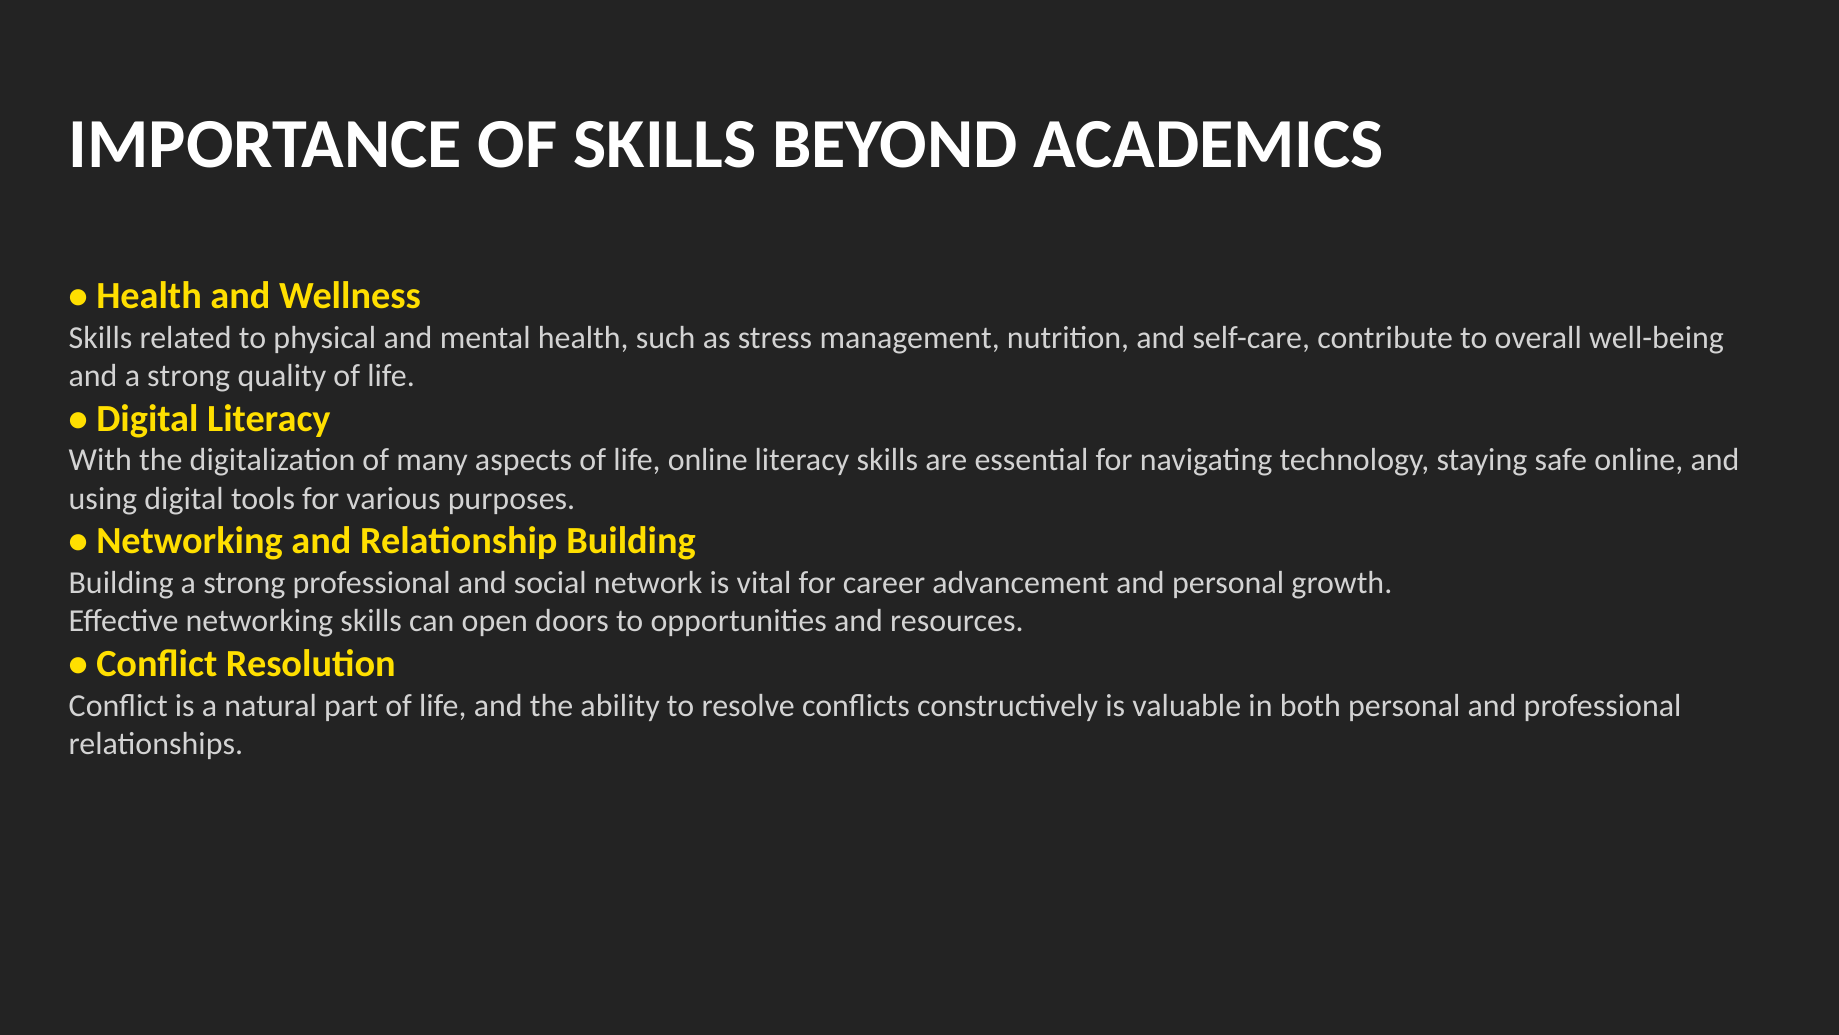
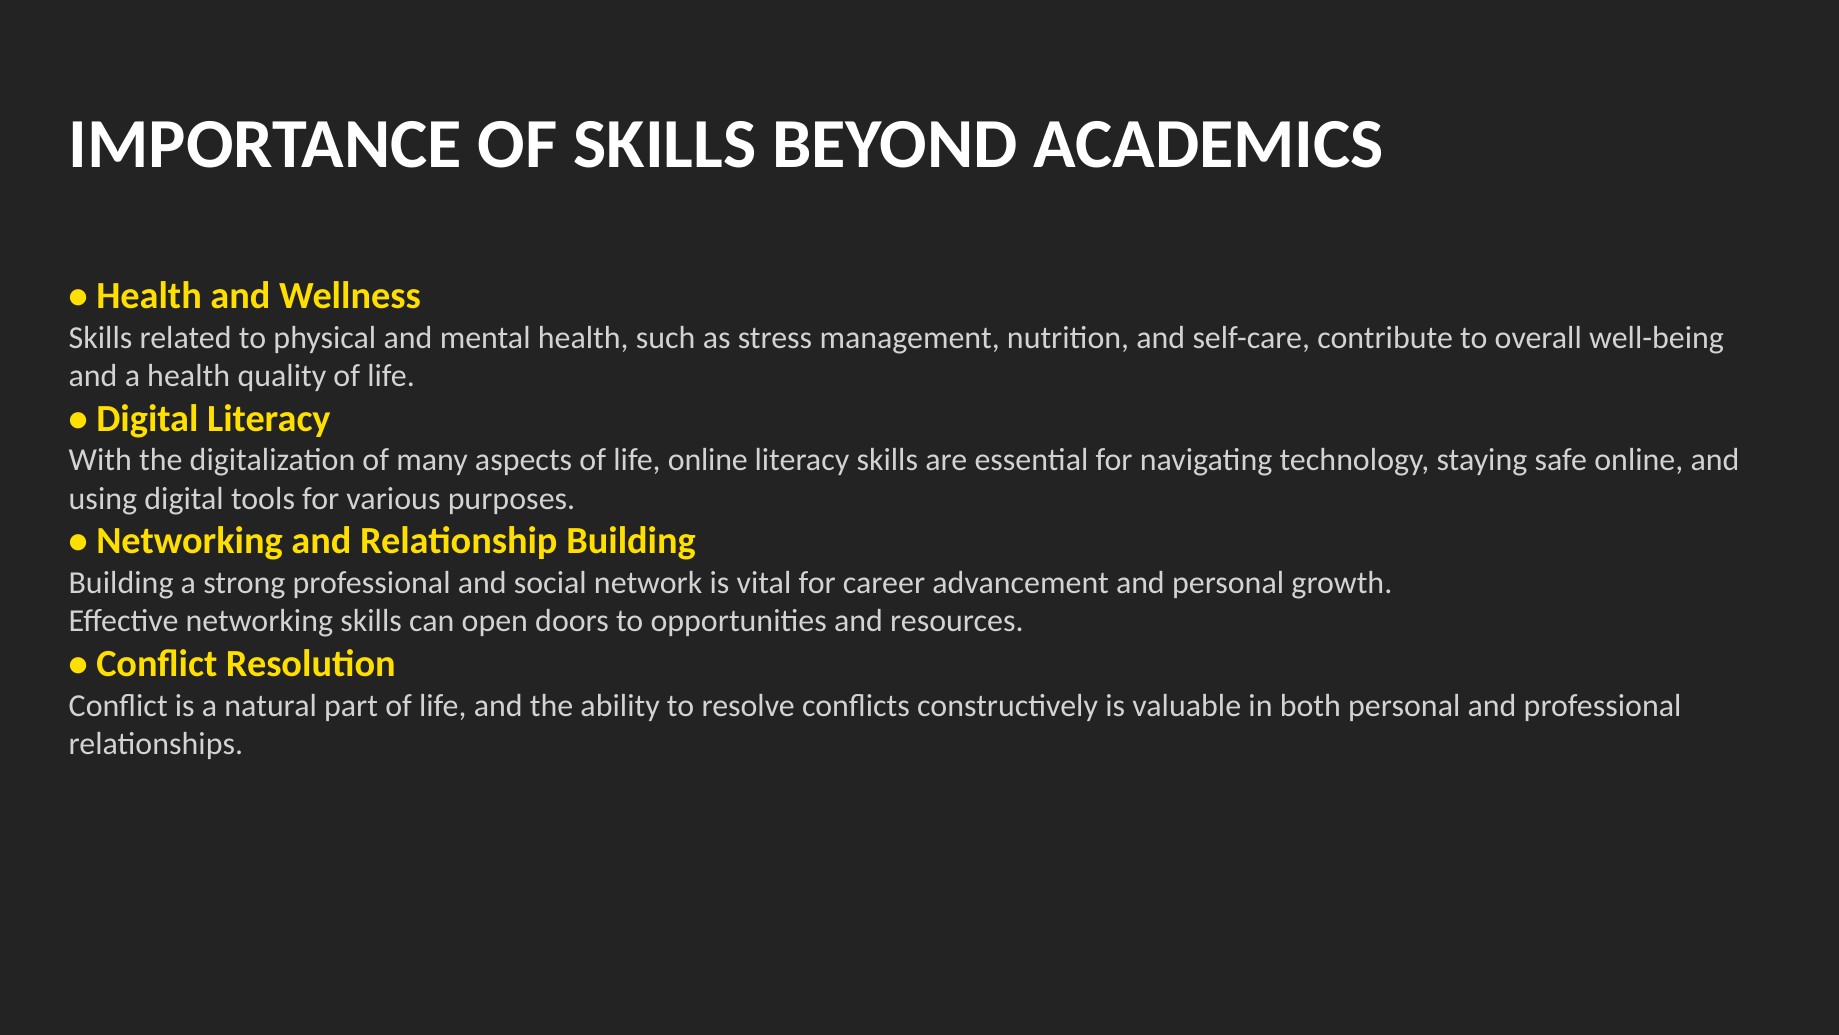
and a strong: strong -> health (189, 376)
